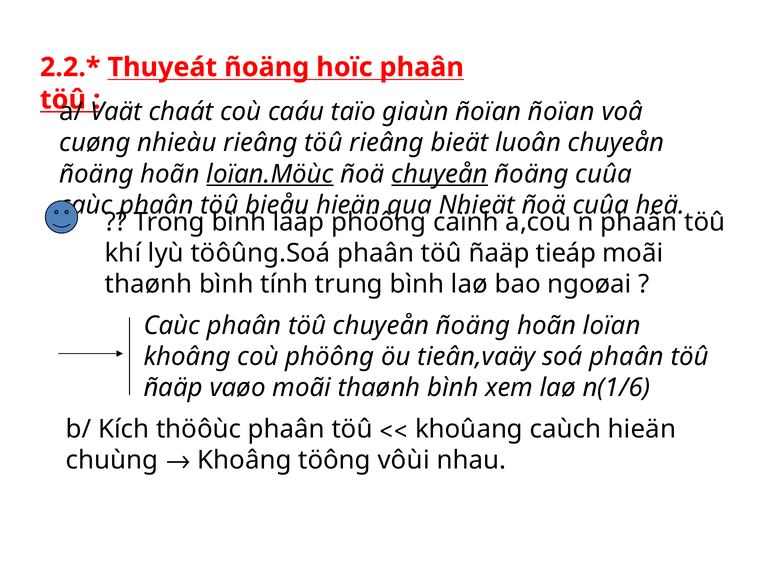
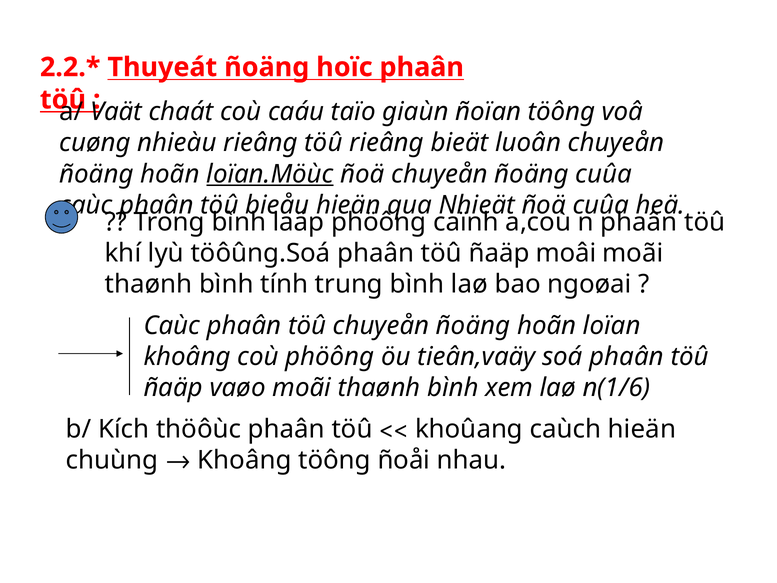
ñoïan ñoïan: ñoïan -> töông (562, 112)
chuyeån underline: present -> none (440, 174)
tieáp: tieáp -> moâi (566, 253)
vôùi: vôùi -> ñoåi (404, 460)
